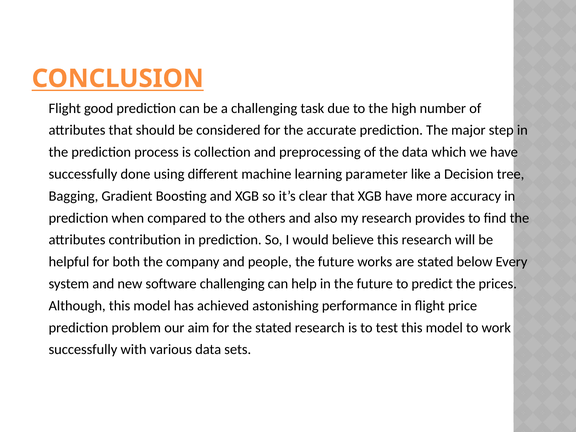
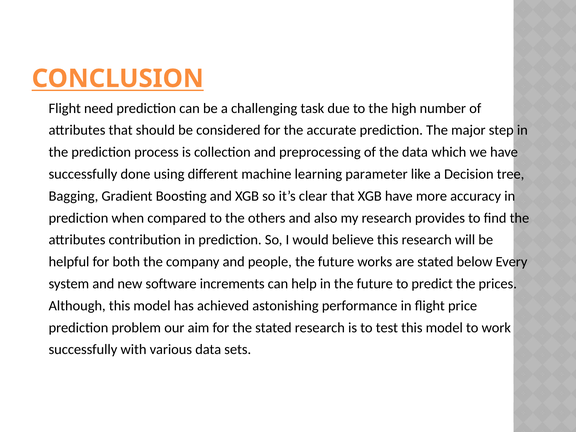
good: good -> need (99, 108)
software challenging: challenging -> increments (232, 284)
